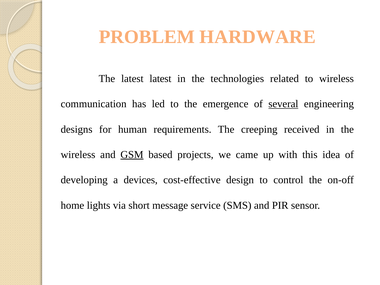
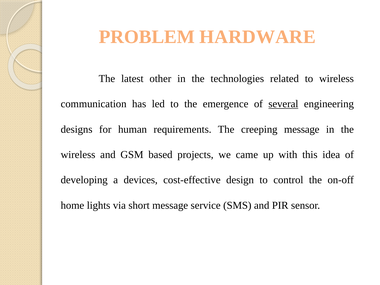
latest latest: latest -> other (160, 79)
creeping received: received -> message (302, 129)
GSM underline: present -> none (132, 155)
